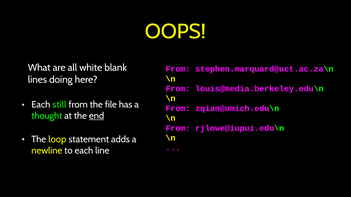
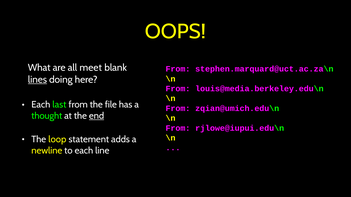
white: white -> meet (91, 68)
lines underline: none -> present (37, 80)
still: still -> last (59, 105)
